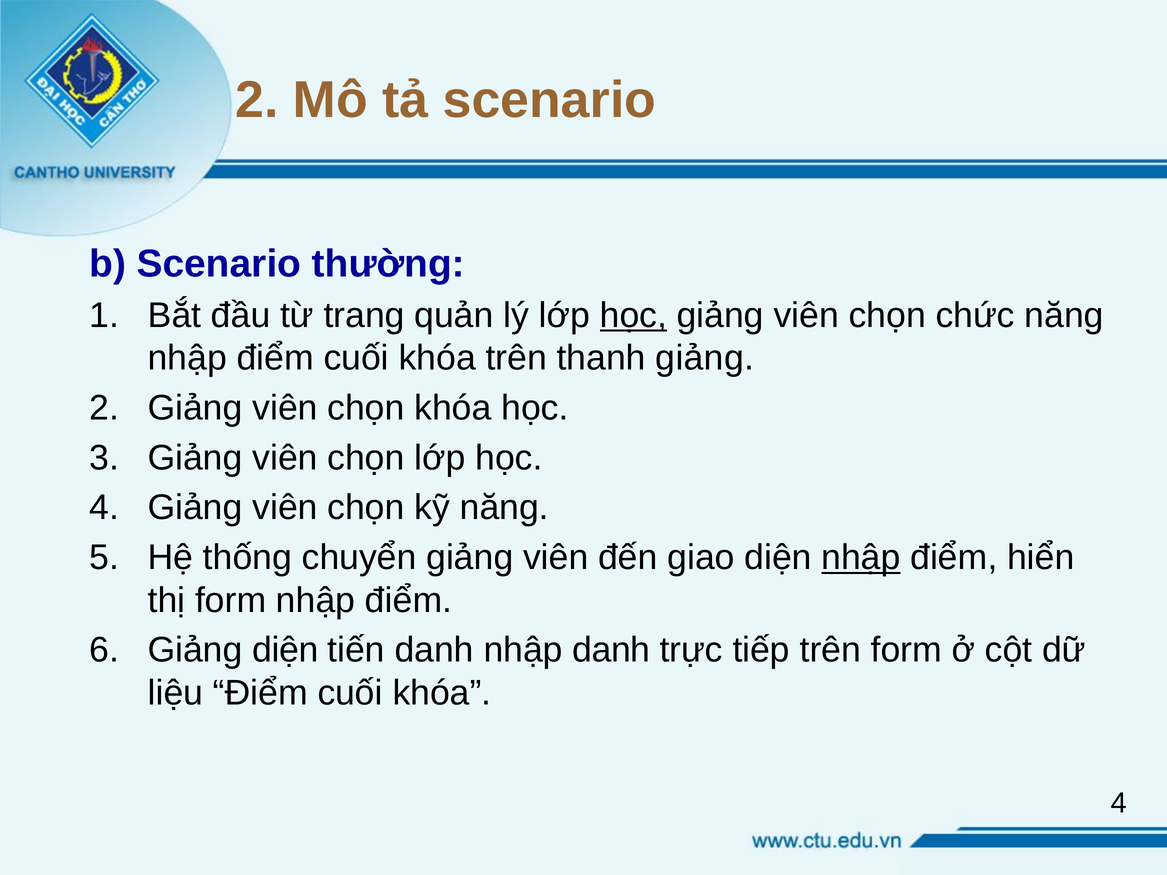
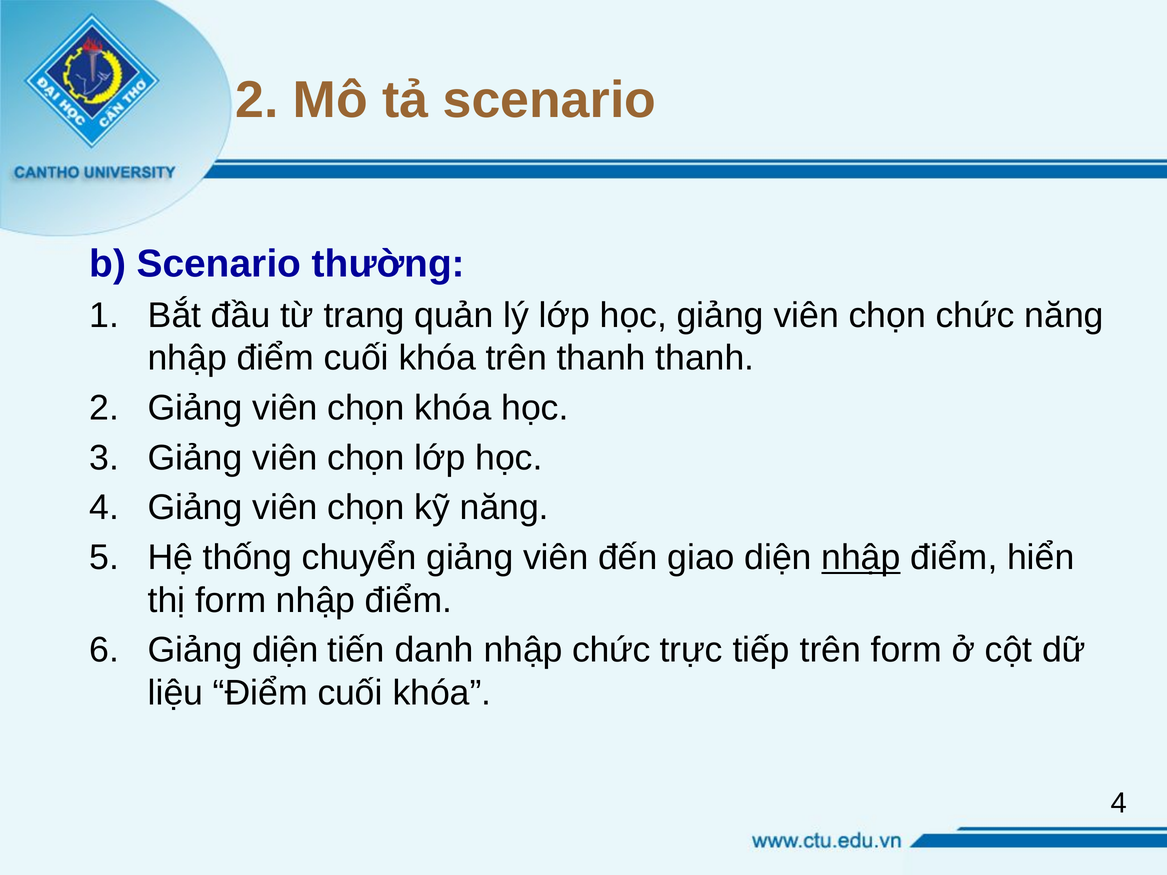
học underline: present -> none (633, 315)
thanh giảng: giảng -> thanh (705, 358)
nhập danh: danh -> chức (611, 650)
